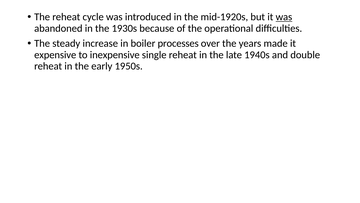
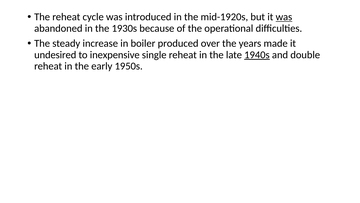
processes: processes -> produced (178, 43)
expensive: expensive -> undesired (55, 55)
1940s underline: none -> present (257, 55)
